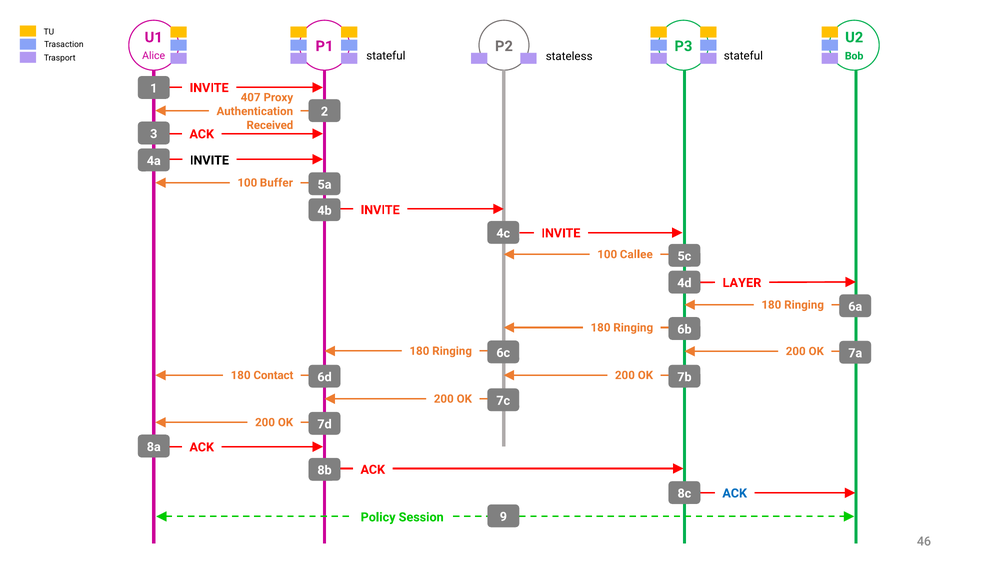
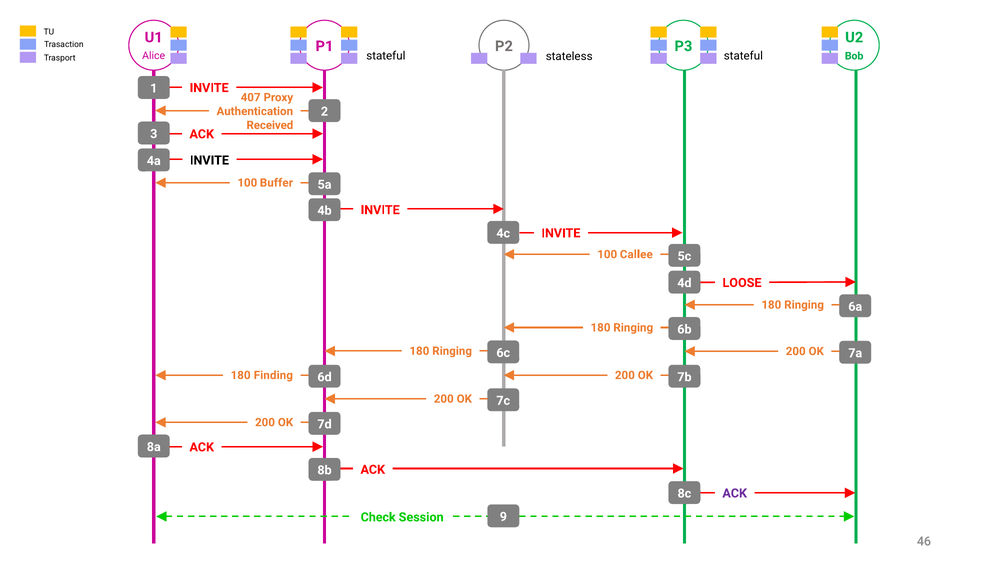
LAYER: LAYER -> LOOSE (742, 283)
Contact: Contact -> Finding (273, 375)
ACK colour: blue -> purple (735, 493)
Policy: Policy -> Check (378, 517)
